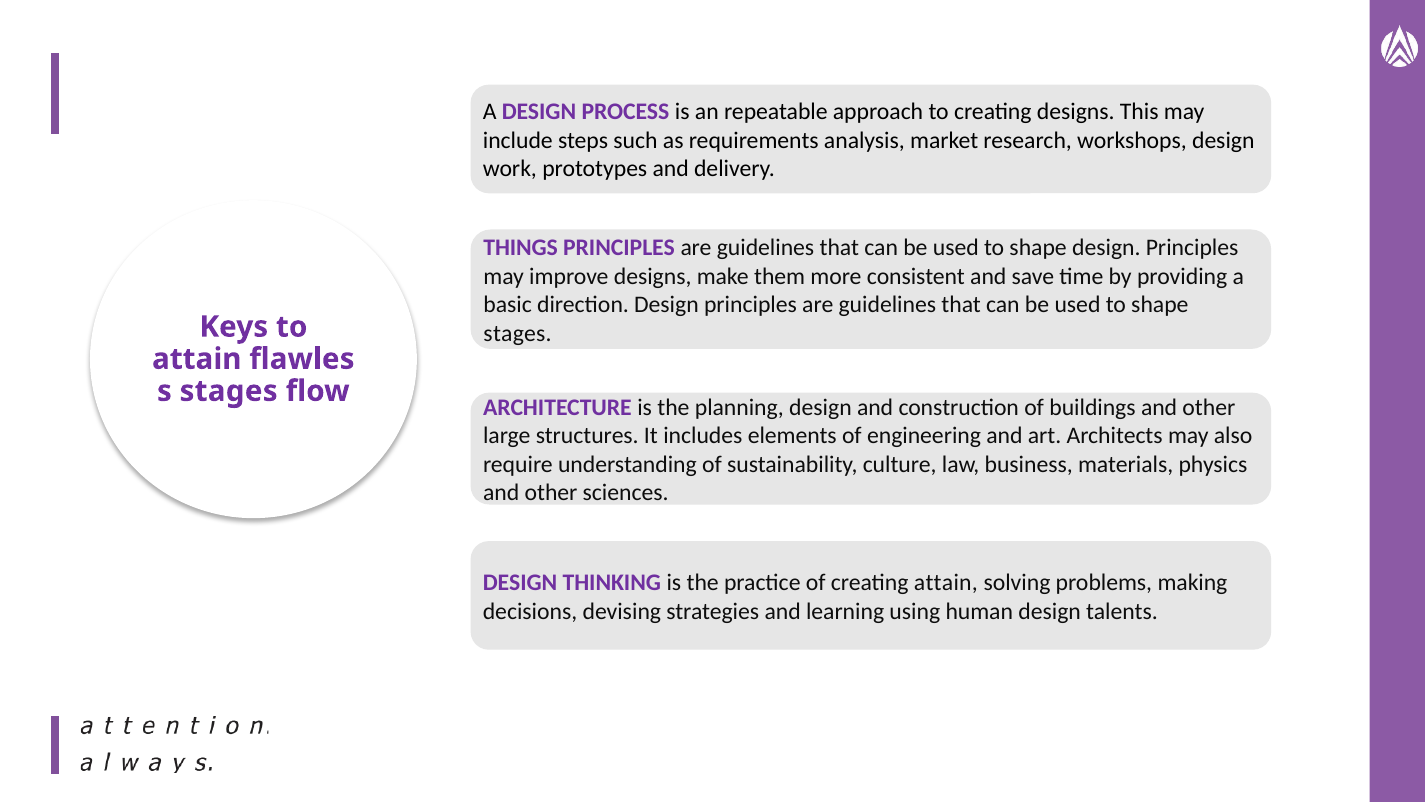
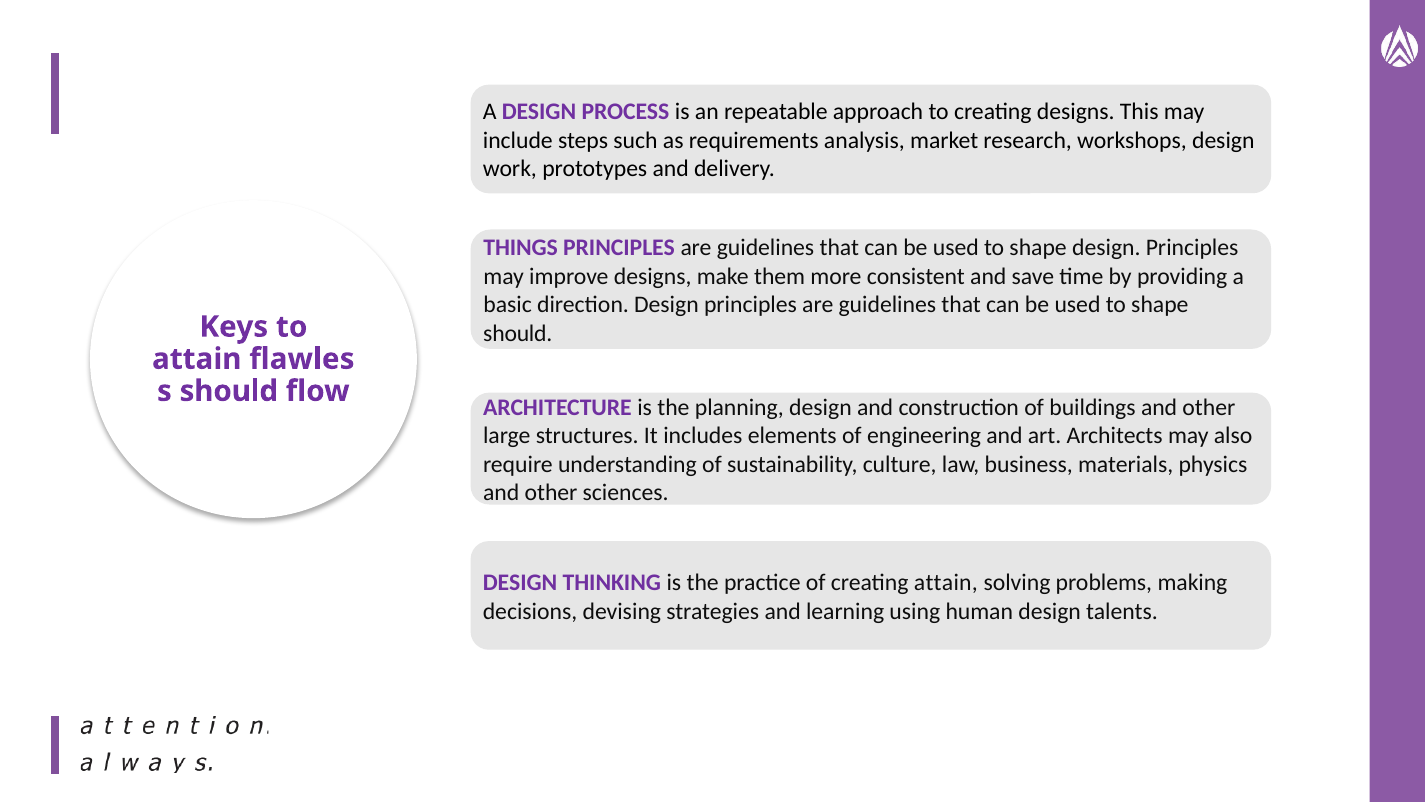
stages: stages -> should (518, 333)
stages: stages -> should (229, 391)
